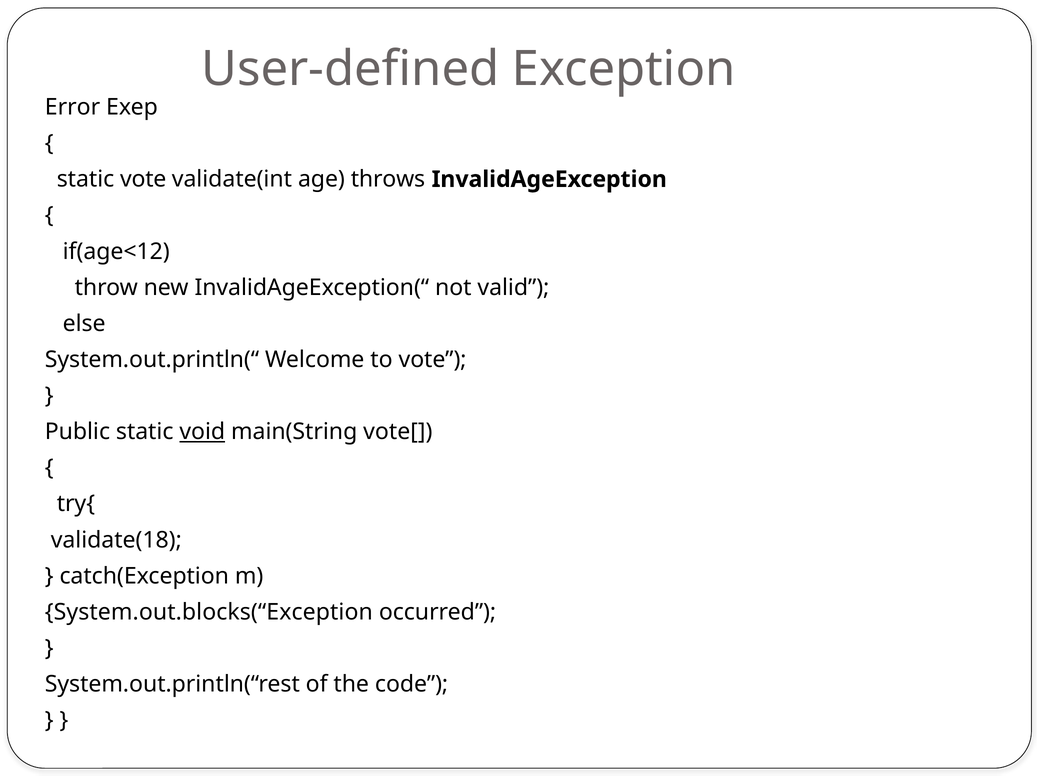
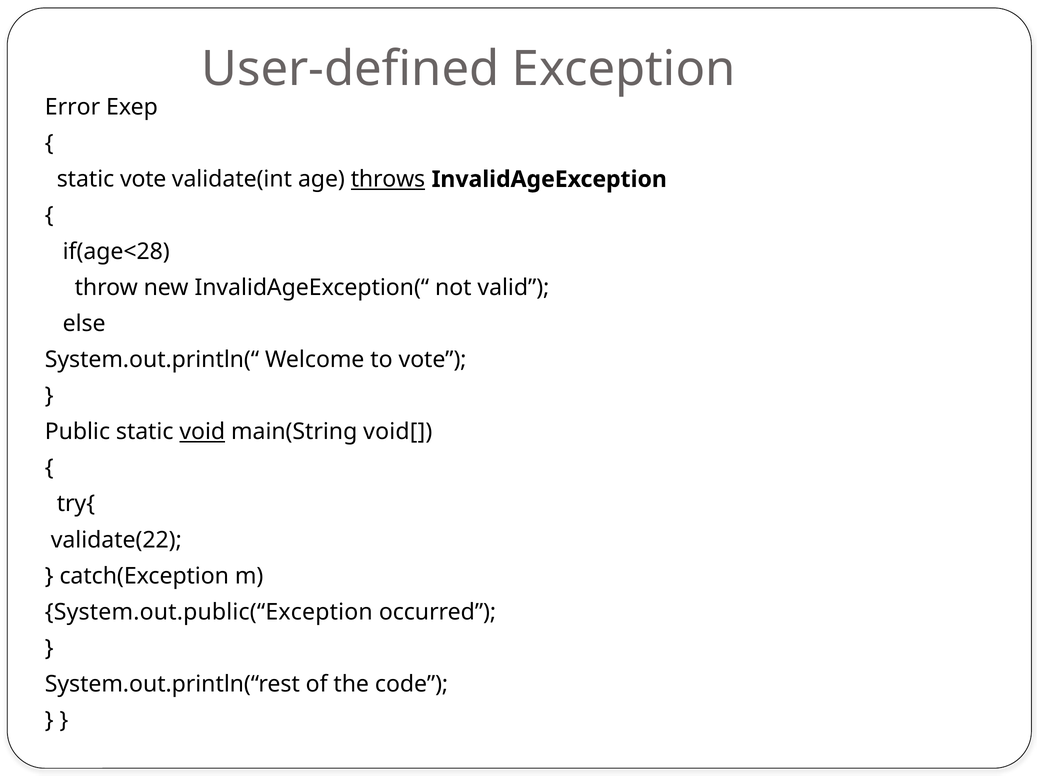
throws underline: none -> present (388, 179)
if(age<12: if(age<12 -> if(age<28 (116, 251)
vote[: vote[ -> void[ (398, 432)
validate(18: validate(18 -> validate(22 (116, 540)
System.out.blocks(“Exception: System.out.blocks(“Exception -> System.out.public(“Exception (209, 612)
